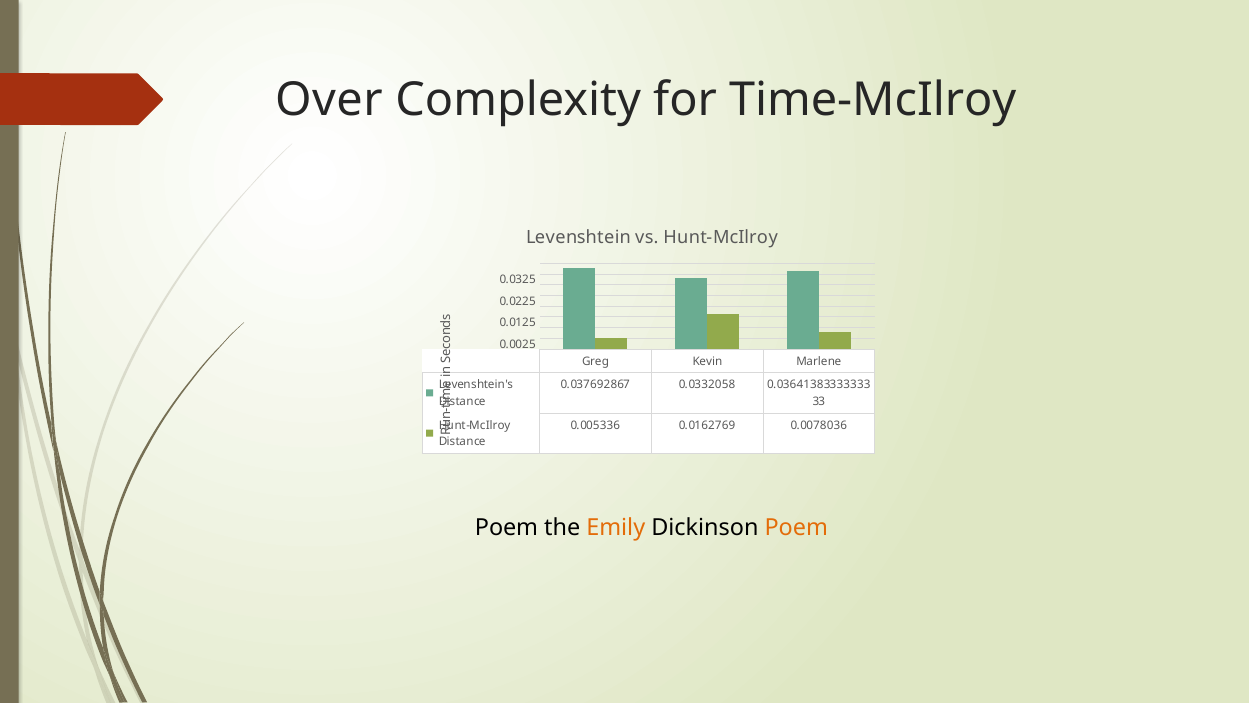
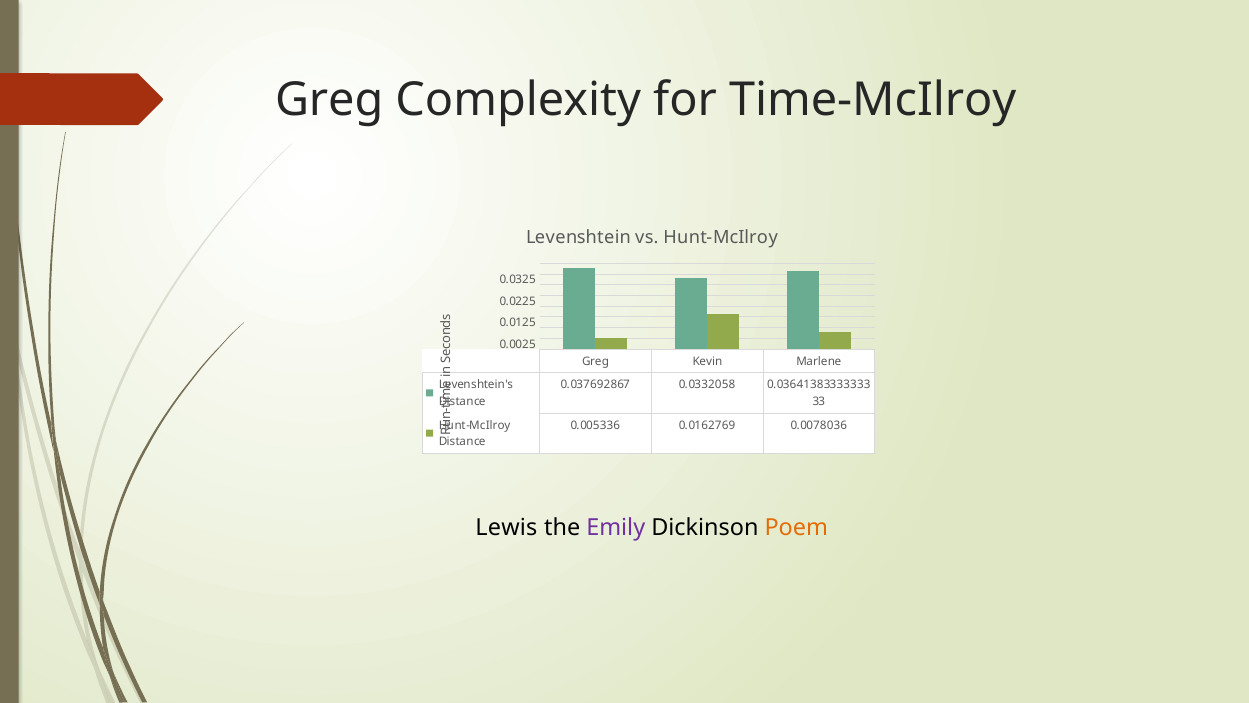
Over: Over -> Greg (329, 100)
Poem: Poem -> Lewis (506, 528)
Emily colour: orange -> purple (616, 528)
